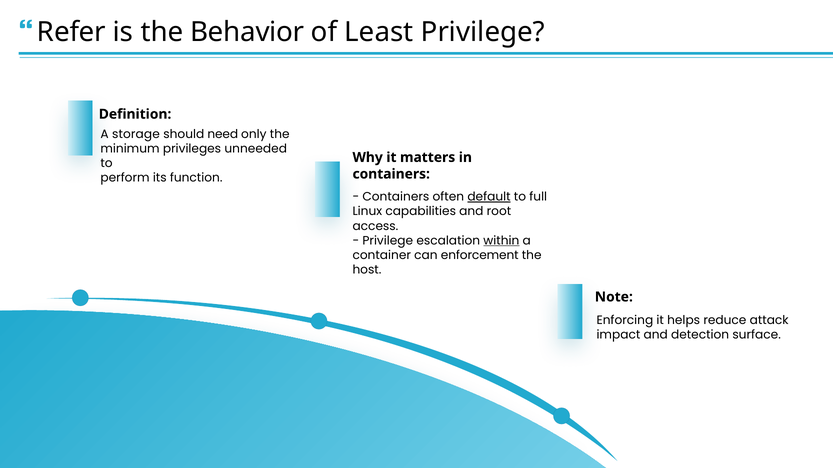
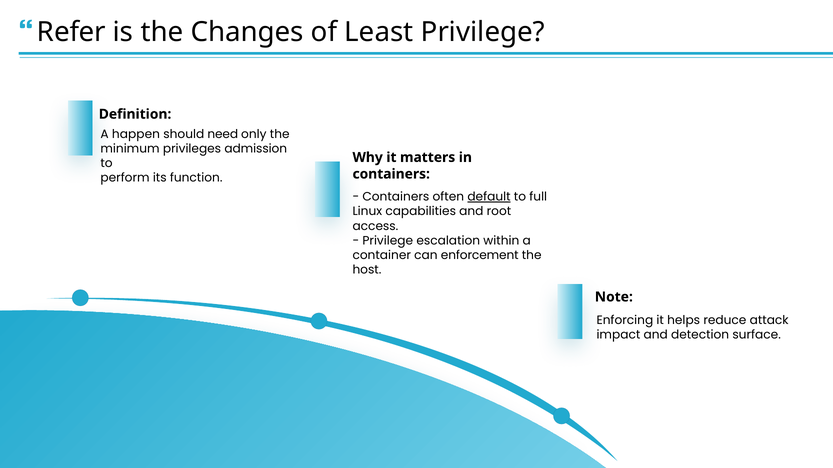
Behavior: Behavior -> Changes (247, 32)
storage: storage -> happen (136, 134)
unneeded: unneeded -> admission (256, 149)
within underline: present -> none (501, 241)
